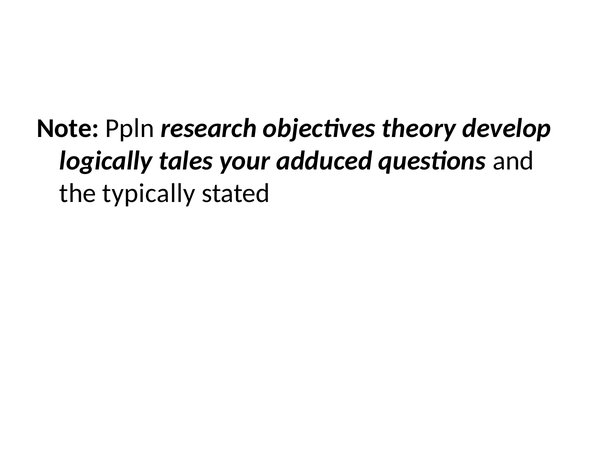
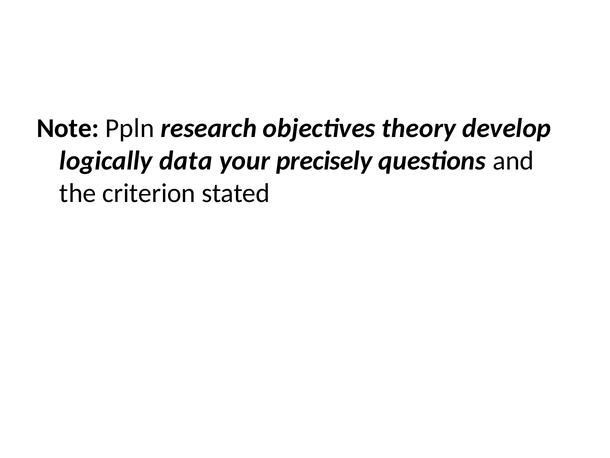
tales: tales -> data (186, 161)
adduced: adduced -> precisely (324, 161)
typically: typically -> criterion (149, 193)
